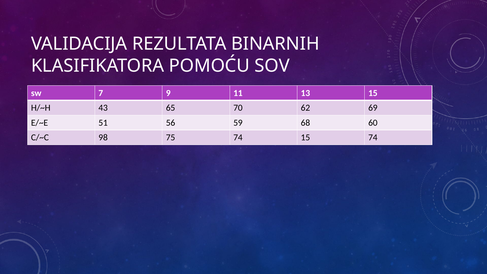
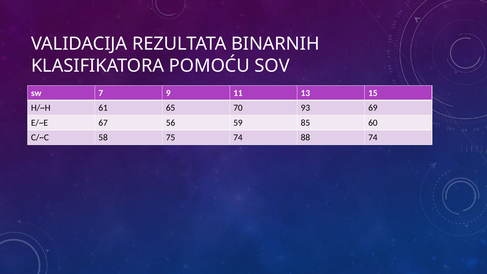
43: 43 -> 61 (103, 108)
62: 62 -> 93 (305, 108)
51: 51 -> 67 (103, 123)
68: 68 -> 85 (305, 123)
98: 98 -> 58 (103, 137)
74 15: 15 -> 88 (305, 137)
